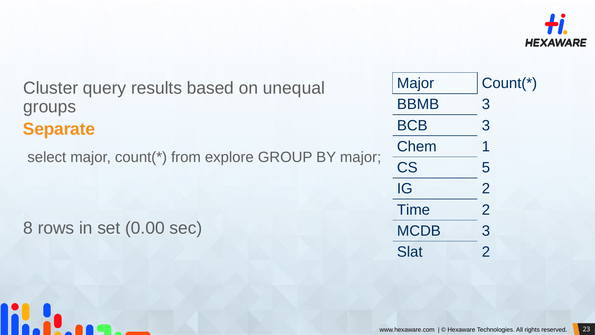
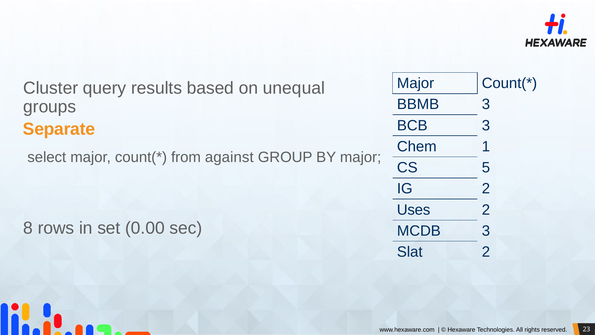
explore: explore -> against (229, 157)
Time: Time -> Uses (414, 210)
